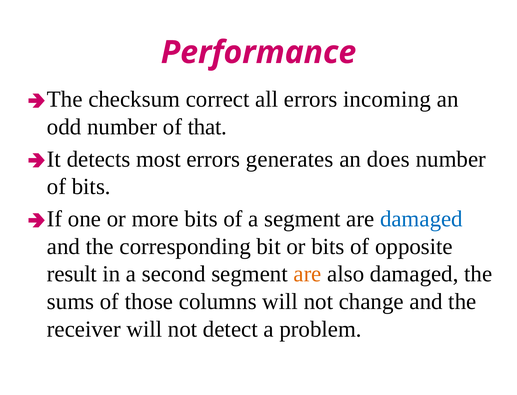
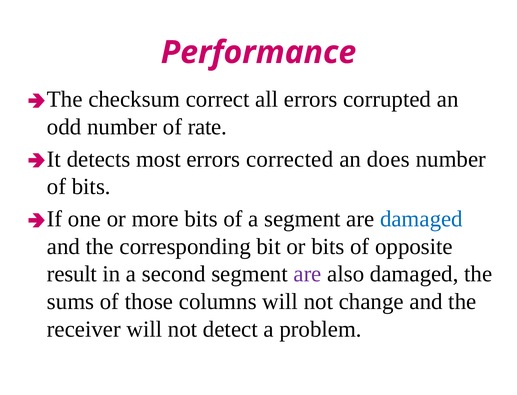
incoming: incoming -> corrupted (387, 99)
that: that -> rate (207, 127)
generates: generates -> corrected (290, 159)
are colour: orange -> purple (308, 274)
